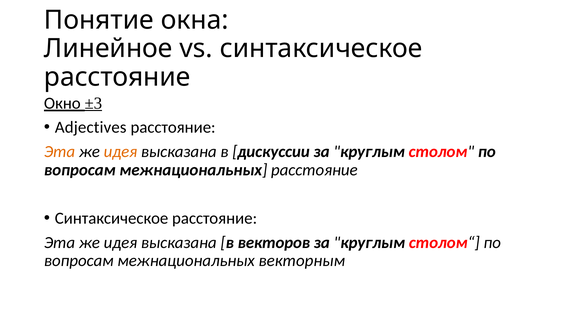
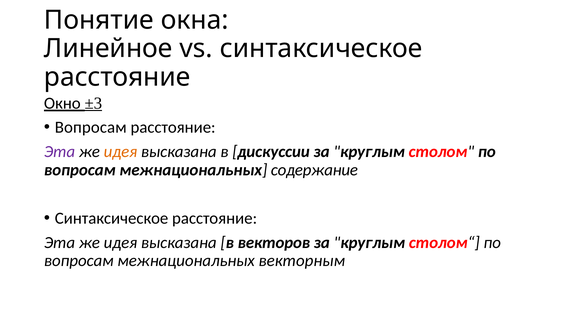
Adjectives: Adjectives -> Вопросам (91, 127)
Эта colour: orange -> purple (60, 151)
межнациональных расстояние: расстояние -> содержание (314, 170)
